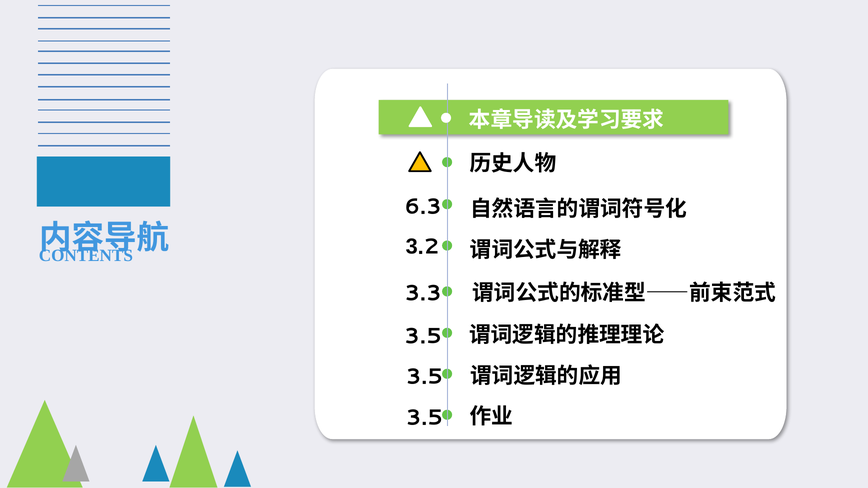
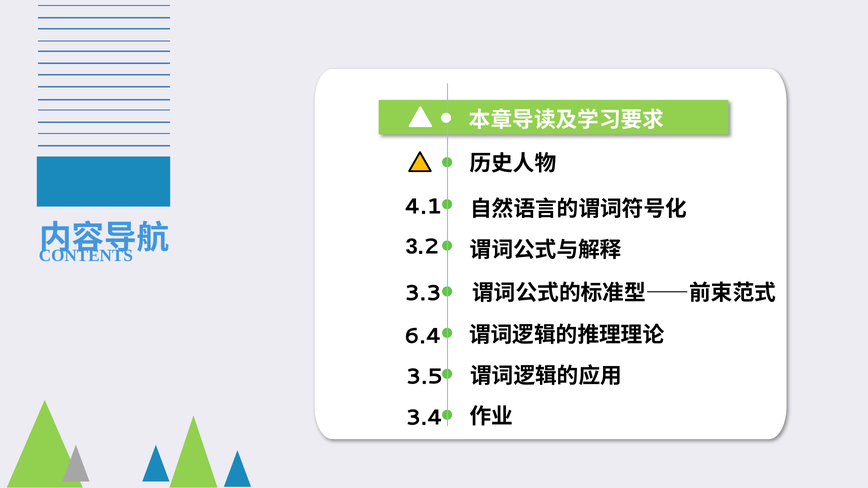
6.3: 6.3 -> 4.1 (423, 207)
3.5: 3.5 -> 6.4 (423, 336)
3.5: 3.5 -> 3.4 (424, 418)
